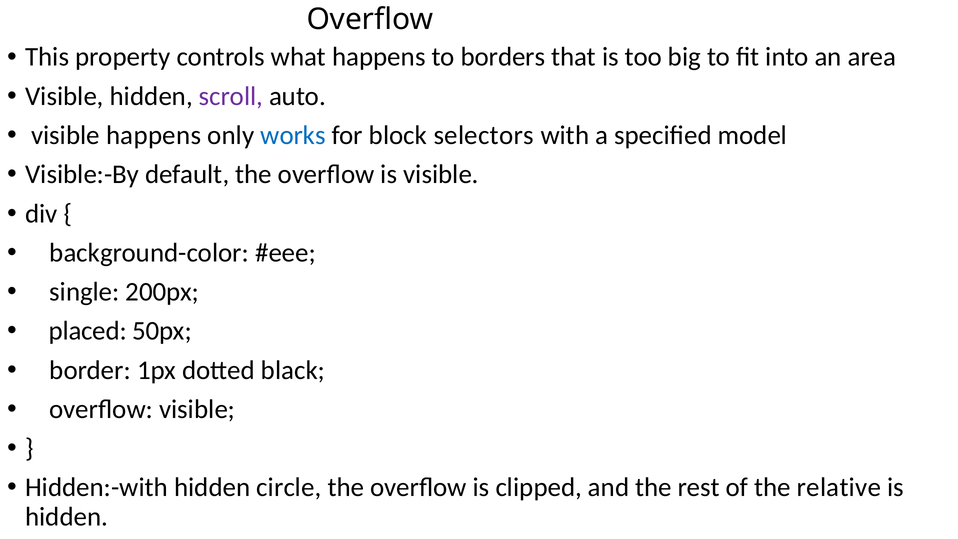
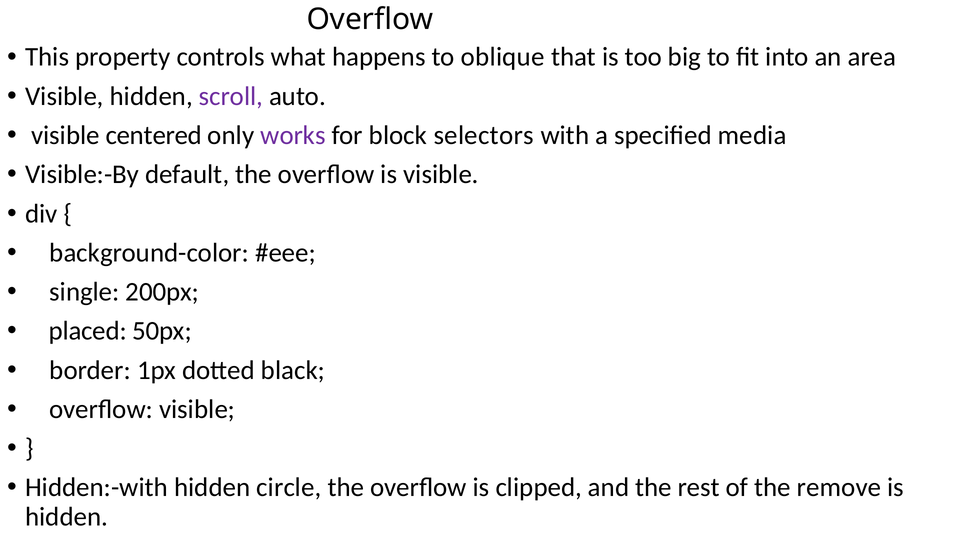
borders: borders -> oblique (503, 57)
visible happens: happens -> centered (154, 135)
works colour: blue -> purple (293, 135)
model: model -> media (752, 135)
relative: relative -> remove (839, 487)
